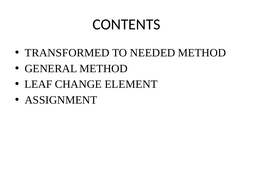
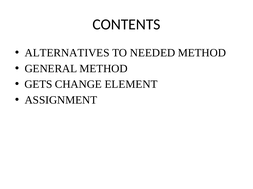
TRANSFORMED: TRANSFORMED -> ALTERNATIVES (67, 53)
LEAF: LEAF -> GETS (38, 85)
